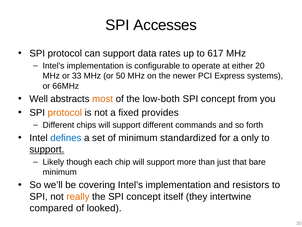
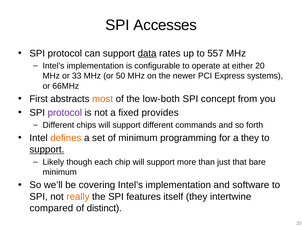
data underline: none -> present (147, 53)
617: 617 -> 557 (215, 53)
Well: Well -> First (39, 99)
protocol colour: orange -> purple (65, 112)
defines colour: blue -> orange (66, 138)
standardized: standardized -> programming (188, 138)
a only: only -> they (250, 138)
resistors: resistors -> software (251, 185)
the SPI concept: concept -> features (144, 196)
looked: looked -> distinct (104, 208)
